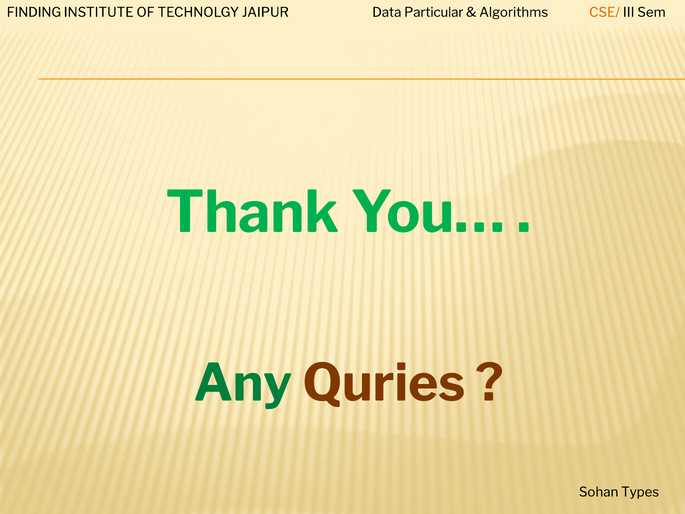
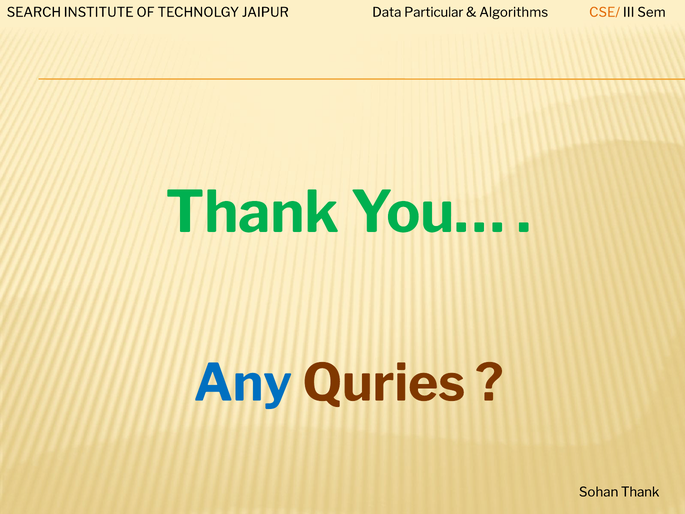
FINDING: FINDING -> SEARCH (34, 12)
Any colour: green -> blue (243, 383)
Sohan Types: Types -> Thank (640, 492)
